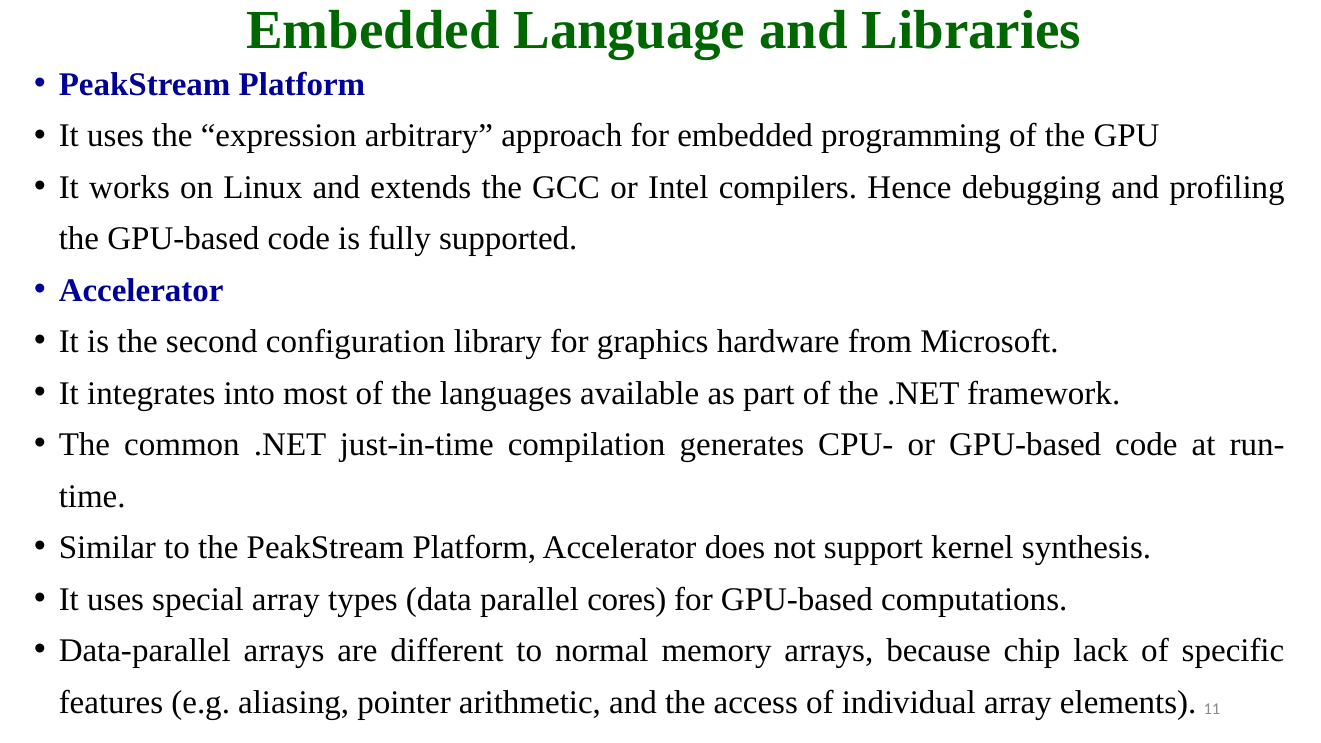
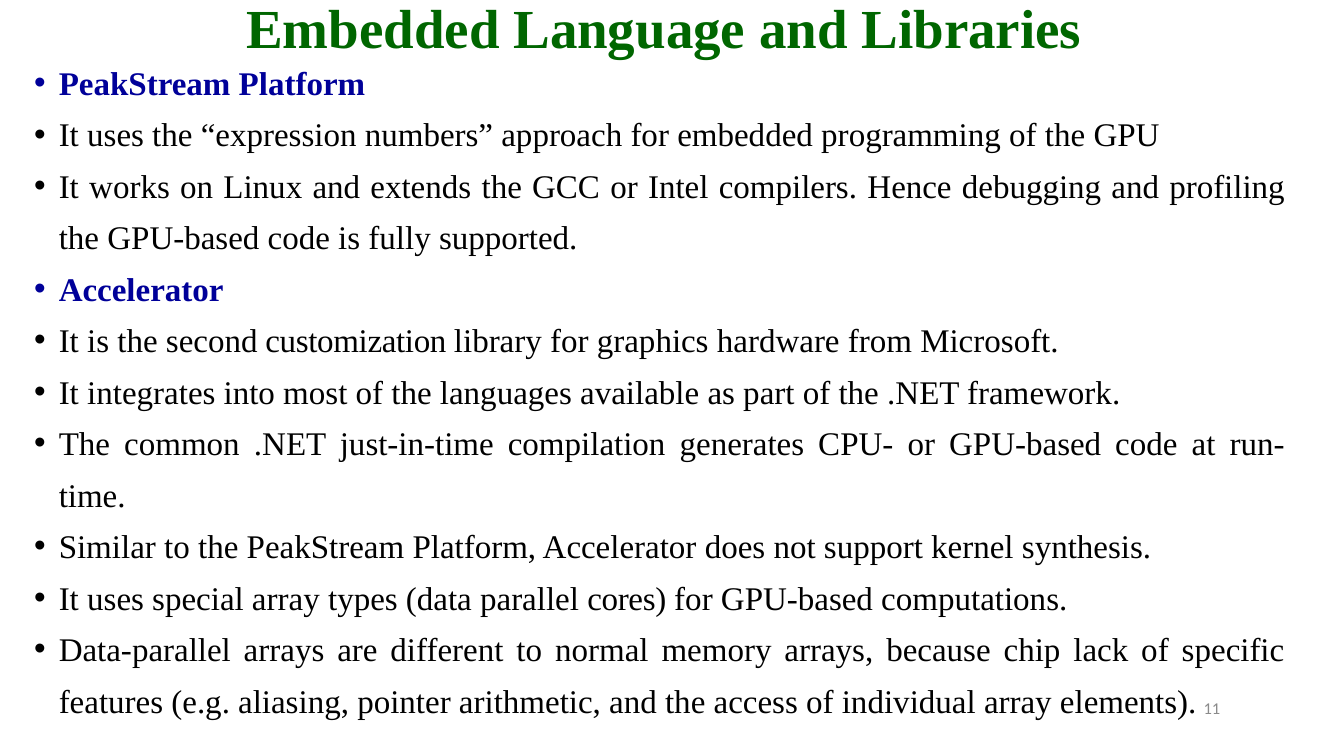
arbitrary: arbitrary -> numbers (429, 136)
configuration: configuration -> customization (356, 342)
